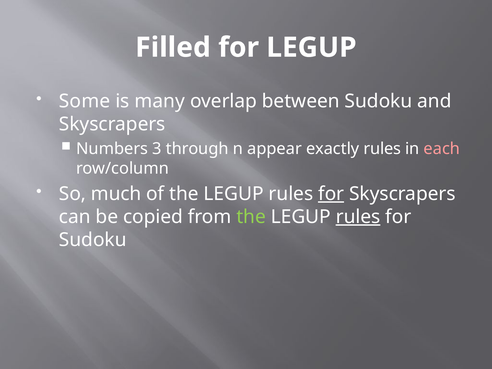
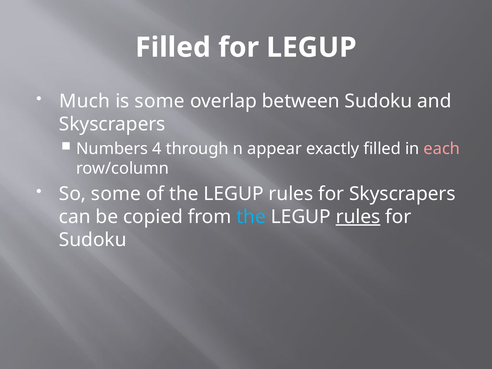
Some: Some -> Much (85, 101)
is many: many -> some (160, 101)
3: 3 -> 4 (157, 149)
exactly rules: rules -> filled (382, 149)
So much: much -> some (116, 194)
for underline: present -> none (331, 194)
the colour: light green -> light blue (251, 217)
